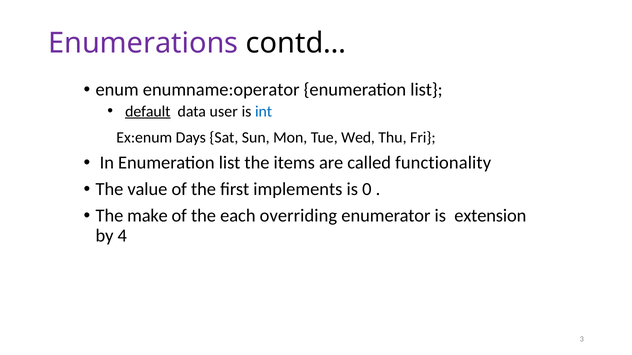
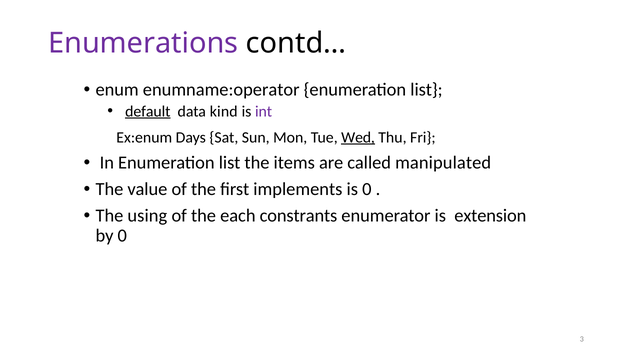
user: user -> kind (224, 112)
int colour: blue -> purple (264, 112)
Wed underline: none -> present (358, 137)
functionality: functionality -> manipulated (443, 163)
make: make -> using (147, 216)
overriding: overriding -> constrants (299, 216)
by 4: 4 -> 0 (122, 236)
